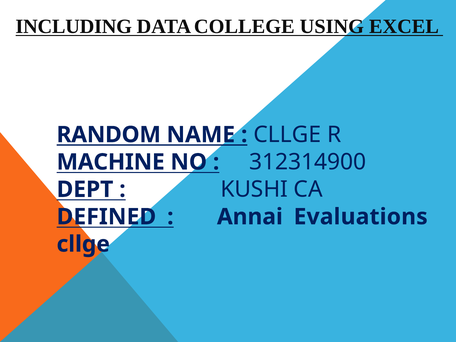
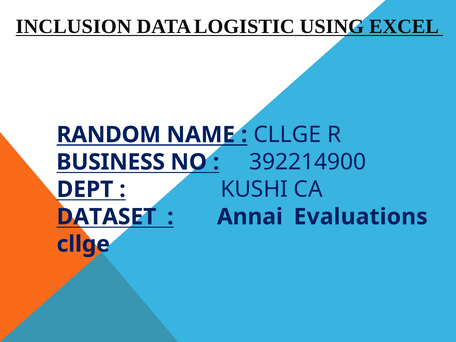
INCLUDING: INCLUDING -> INCLUSION (74, 27)
COLLEGE: COLLEGE -> LOGISTIC (244, 27)
MACHINE: MACHINE -> BUSINESS (111, 162)
312314900: 312314900 -> 392214900 (308, 162)
DEFINED: DEFINED -> DATASET (106, 217)
